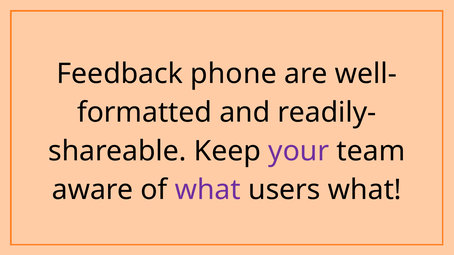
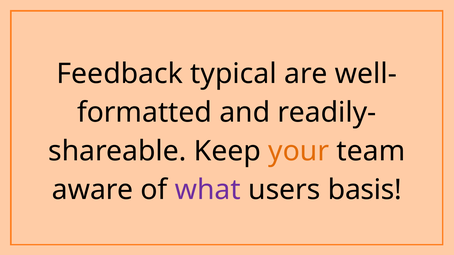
phone: phone -> typical (234, 74)
your colour: purple -> orange (299, 151)
users what: what -> basis (365, 190)
